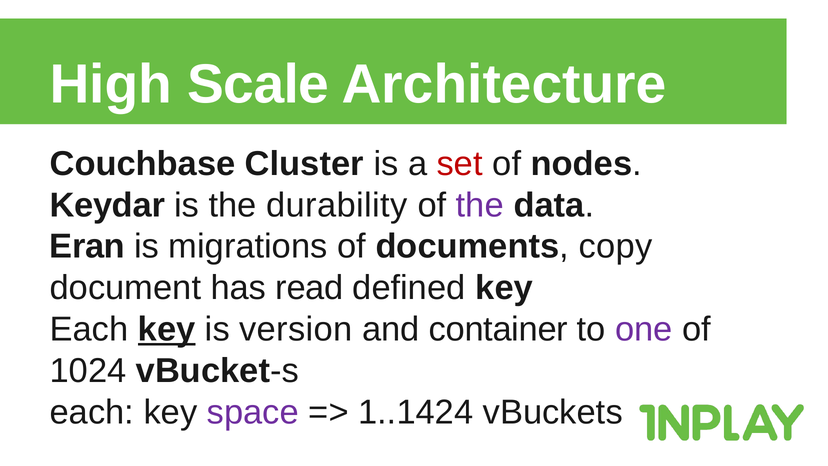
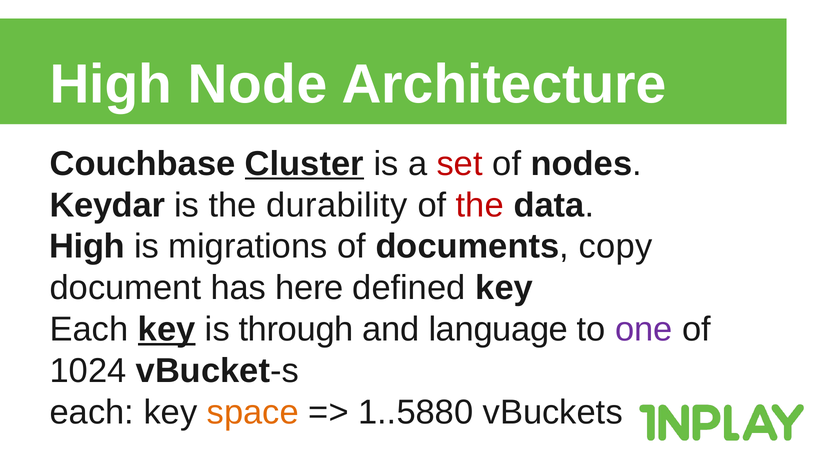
Scale: Scale -> Node (258, 84)
Cluster underline: none -> present (304, 164)
the colour: purple -> red (480, 205)
Eran: Eran -> High (87, 246)
read: read -> here (309, 288)
version: version -> through (296, 329)
container: container -> language (498, 329)
space colour: purple -> orange (253, 412)
1..1424: 1..1424 -> 1..5880 (416, 412)
